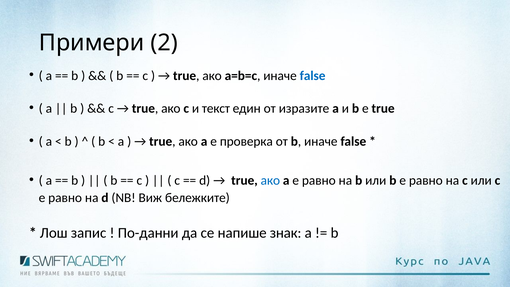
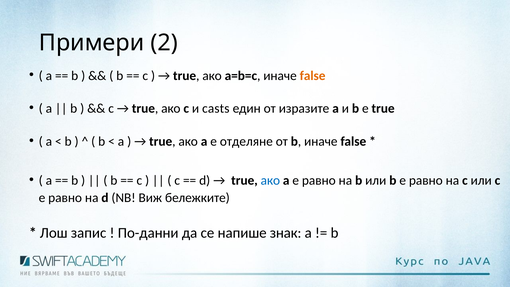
false colour: blue -> orange (313, 76)
текст: текст -> casts (216, 109)
проверка: проверка -> отделяне (246, 141)
